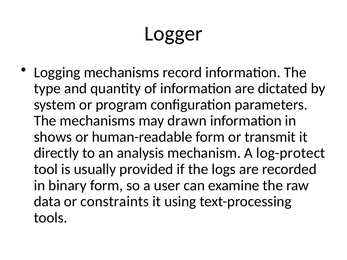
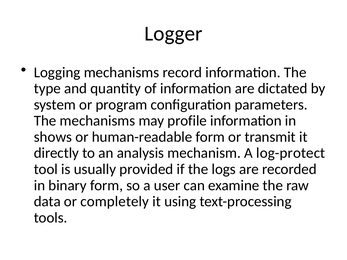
drawn: drawn -> profile (187, 121)
constraints: constraints -> completely (115, 202)
